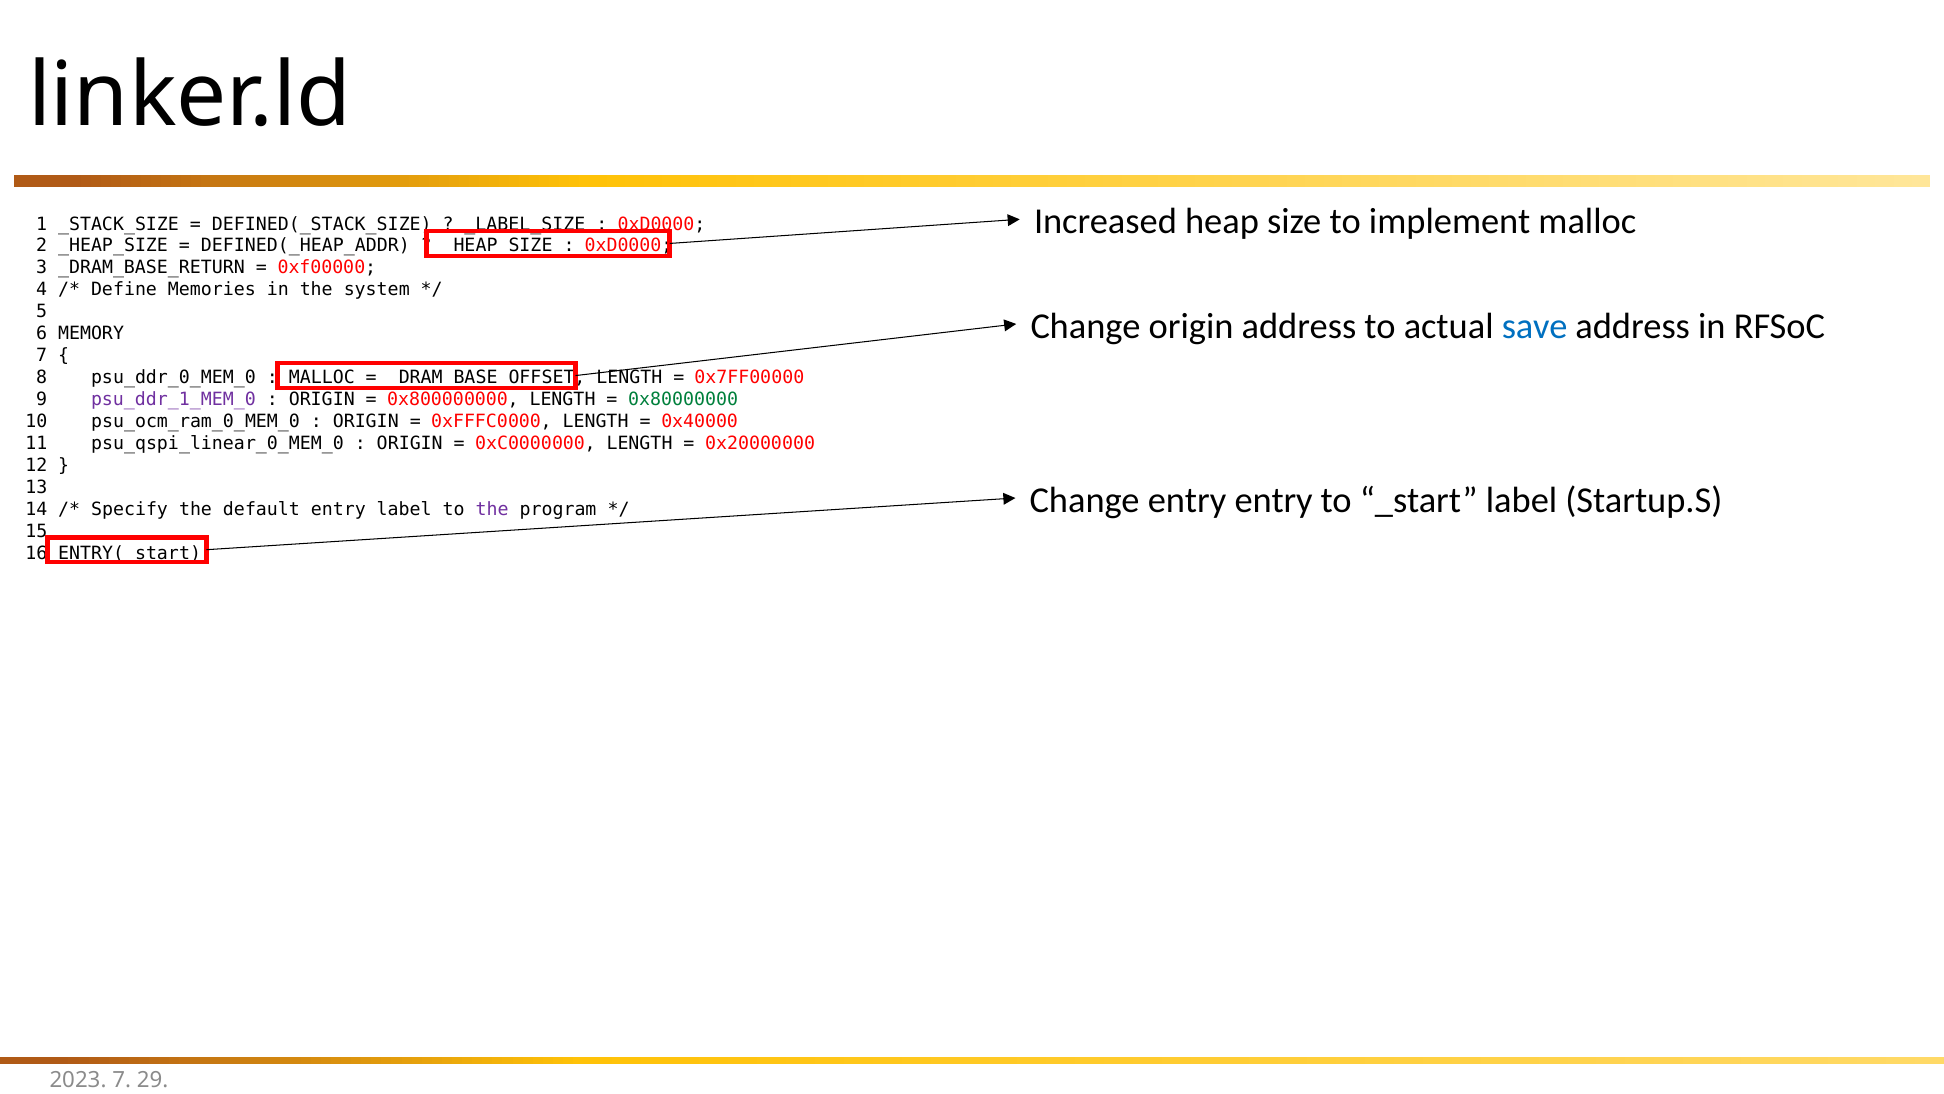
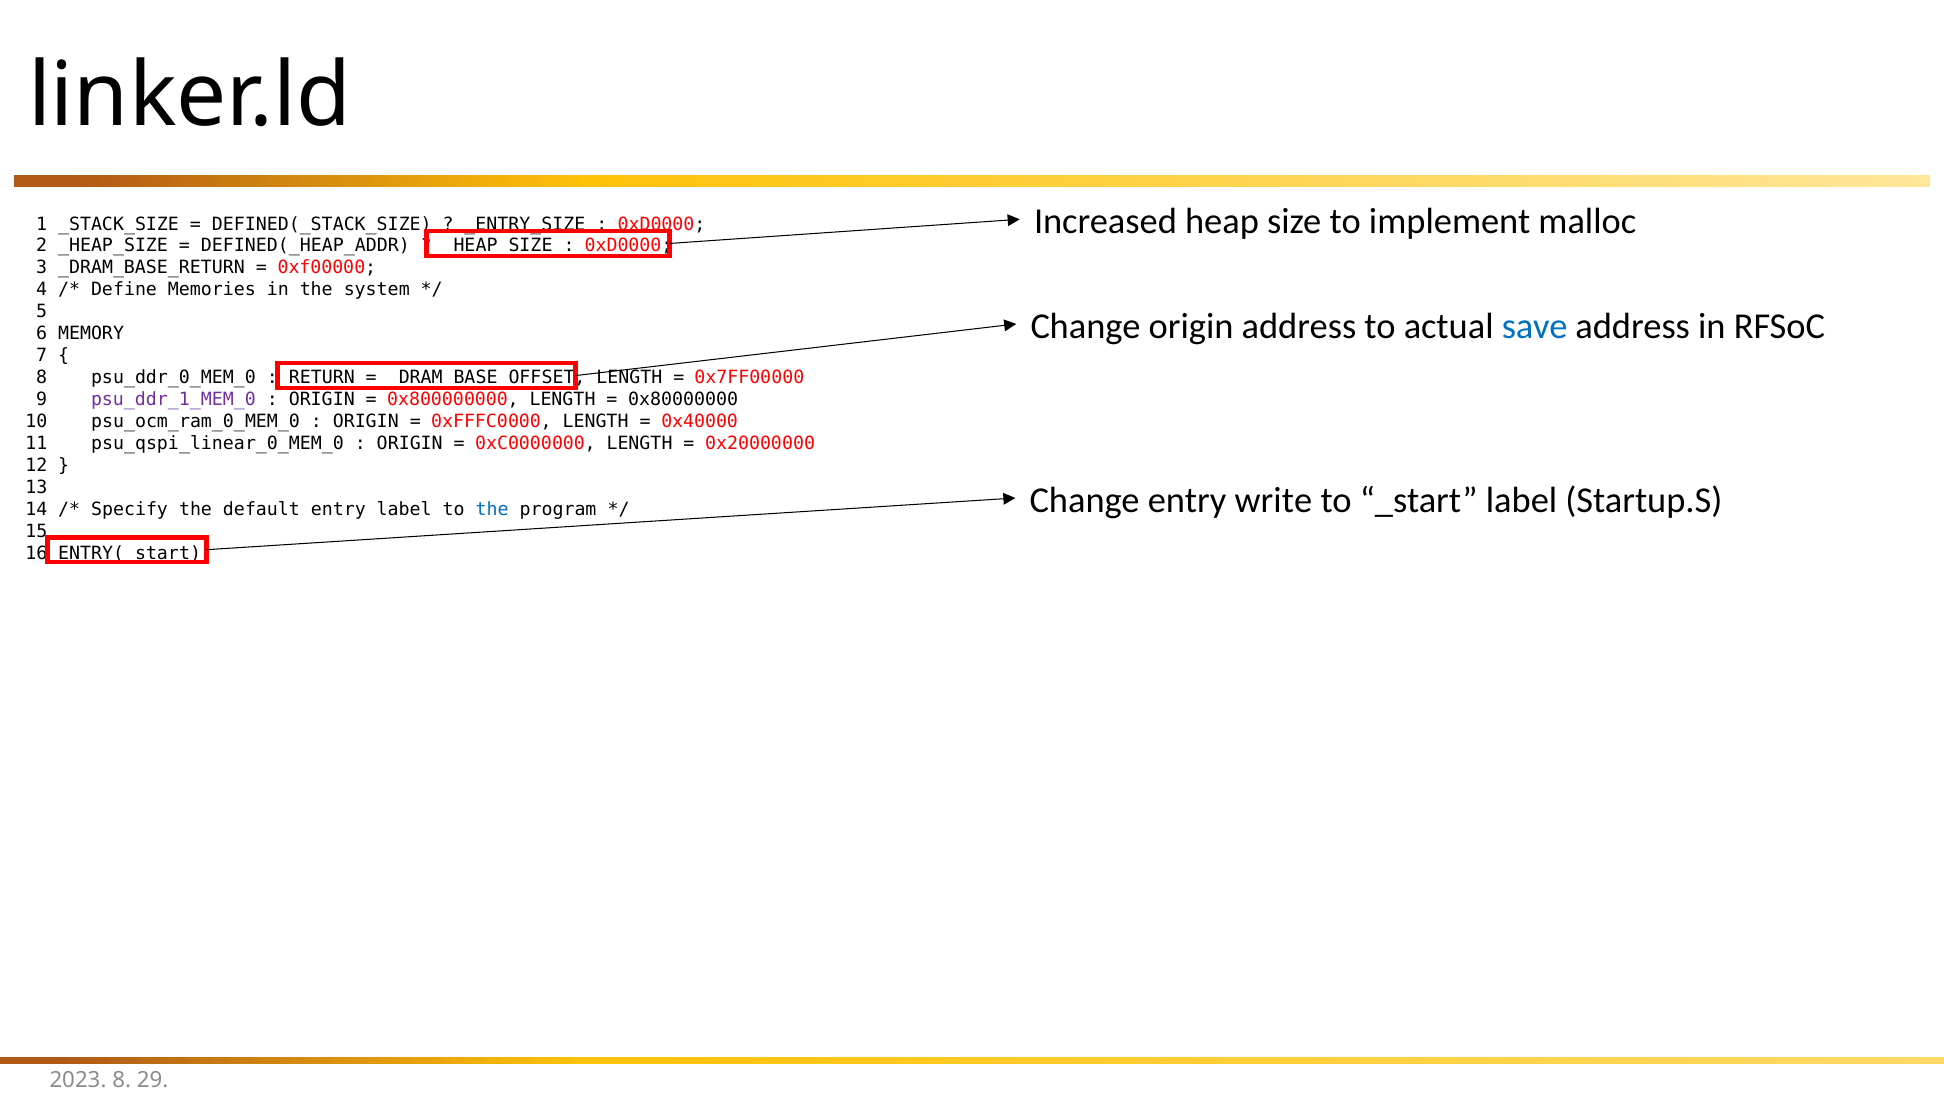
_LABEL_SIZE: _LABEL_SIZE -> _ENTRY_SIZE (525, 224)
MALLOC: MALLOC -> RETURN (322, 377)
0x80000000 colour: green -> black (683, 399)
entry entry: entry -> write (1273, 500)
the colour: purple -> blue (492, 509)
2023 7: 7 -> 8 (122, 1079)
